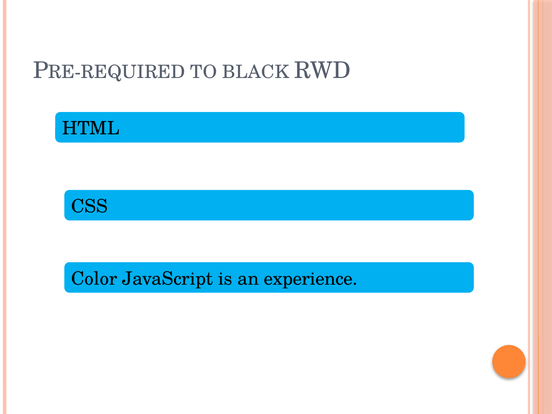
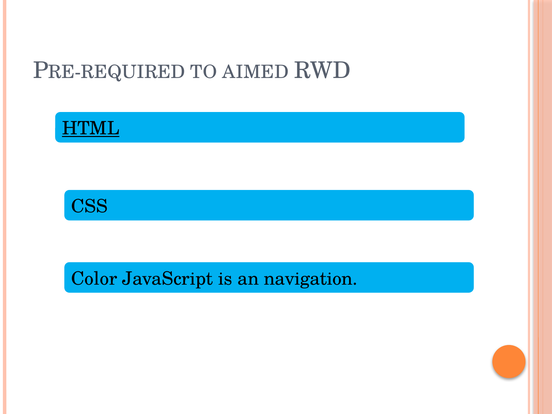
BLACK: BLACK -> AIMED (256, 72)
HTML underline: none -> present (91, 129)
experience: experience -> navigation (311, 279)
